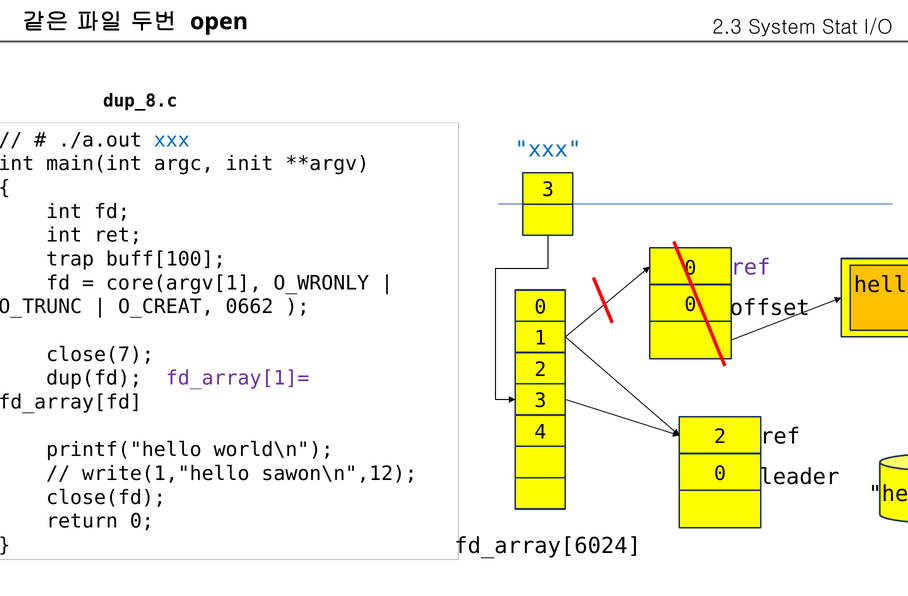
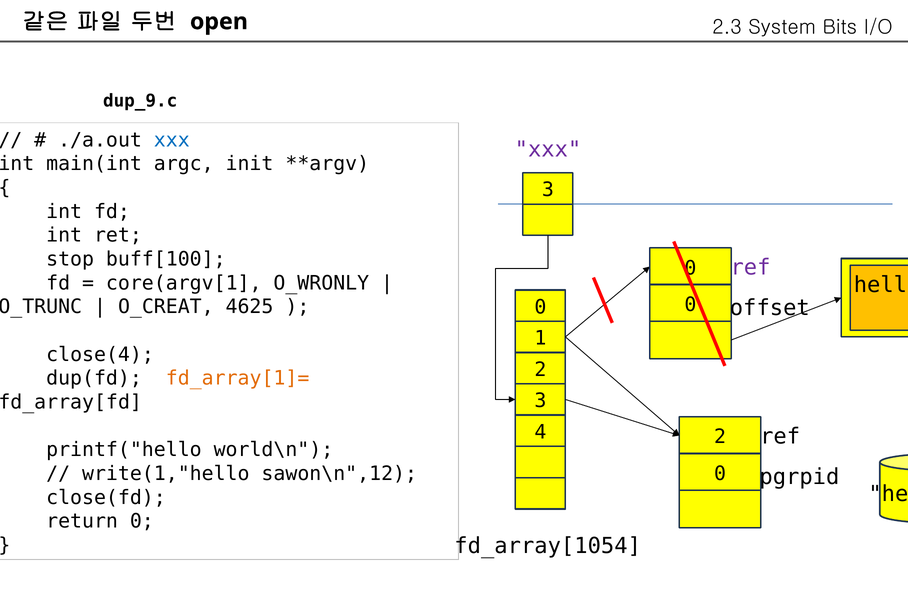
Stat: Stat -> Bits (840, 27)
dup_8.c: dup_8.c -> dup_9.c (140, 101)
xxx colour: blue -> purple (548, 150)
trap: trap -> stop (70, 259)
0662: 0662 -> 4625 (249, 307)
close(7: close(7 -> close(4 (100, 355)
fd_array[1]= colour: purple -> orange (238, 379)
leader: leader -> pgrpid (799, 477)
fd_array[6024: fd_array[6024 -> fd_array[1054 (548, 547)
